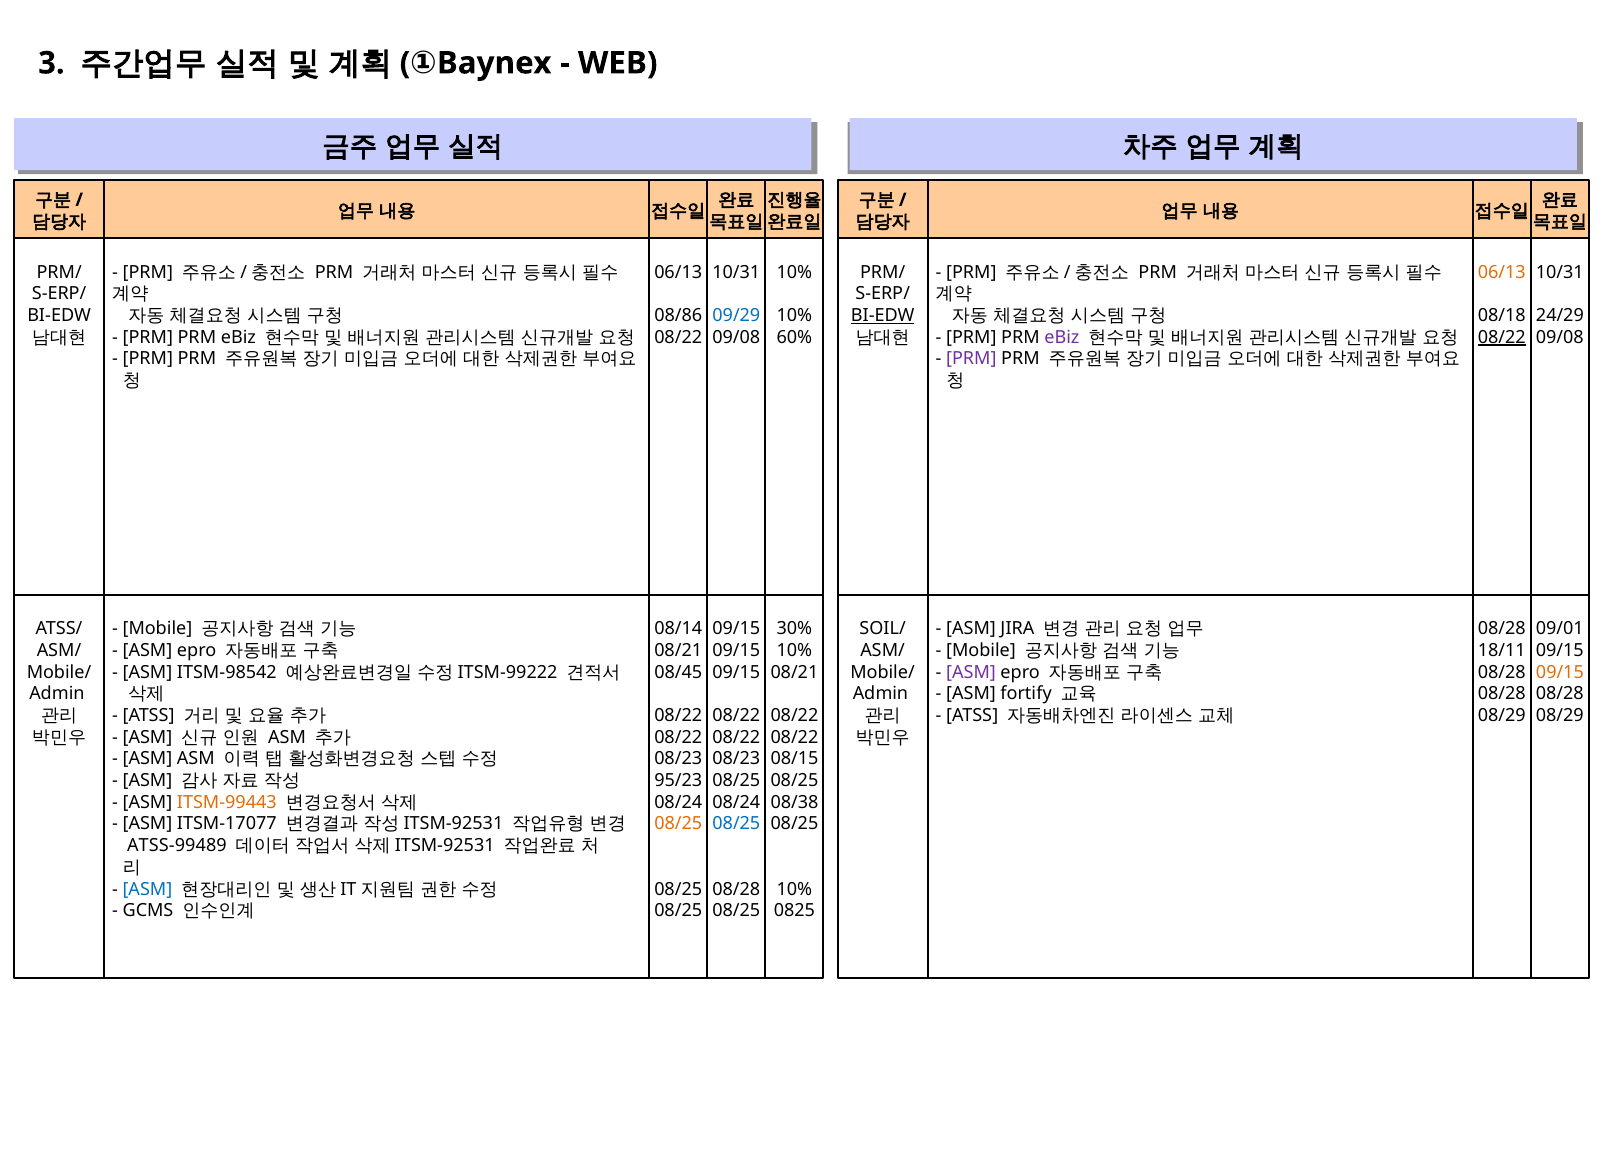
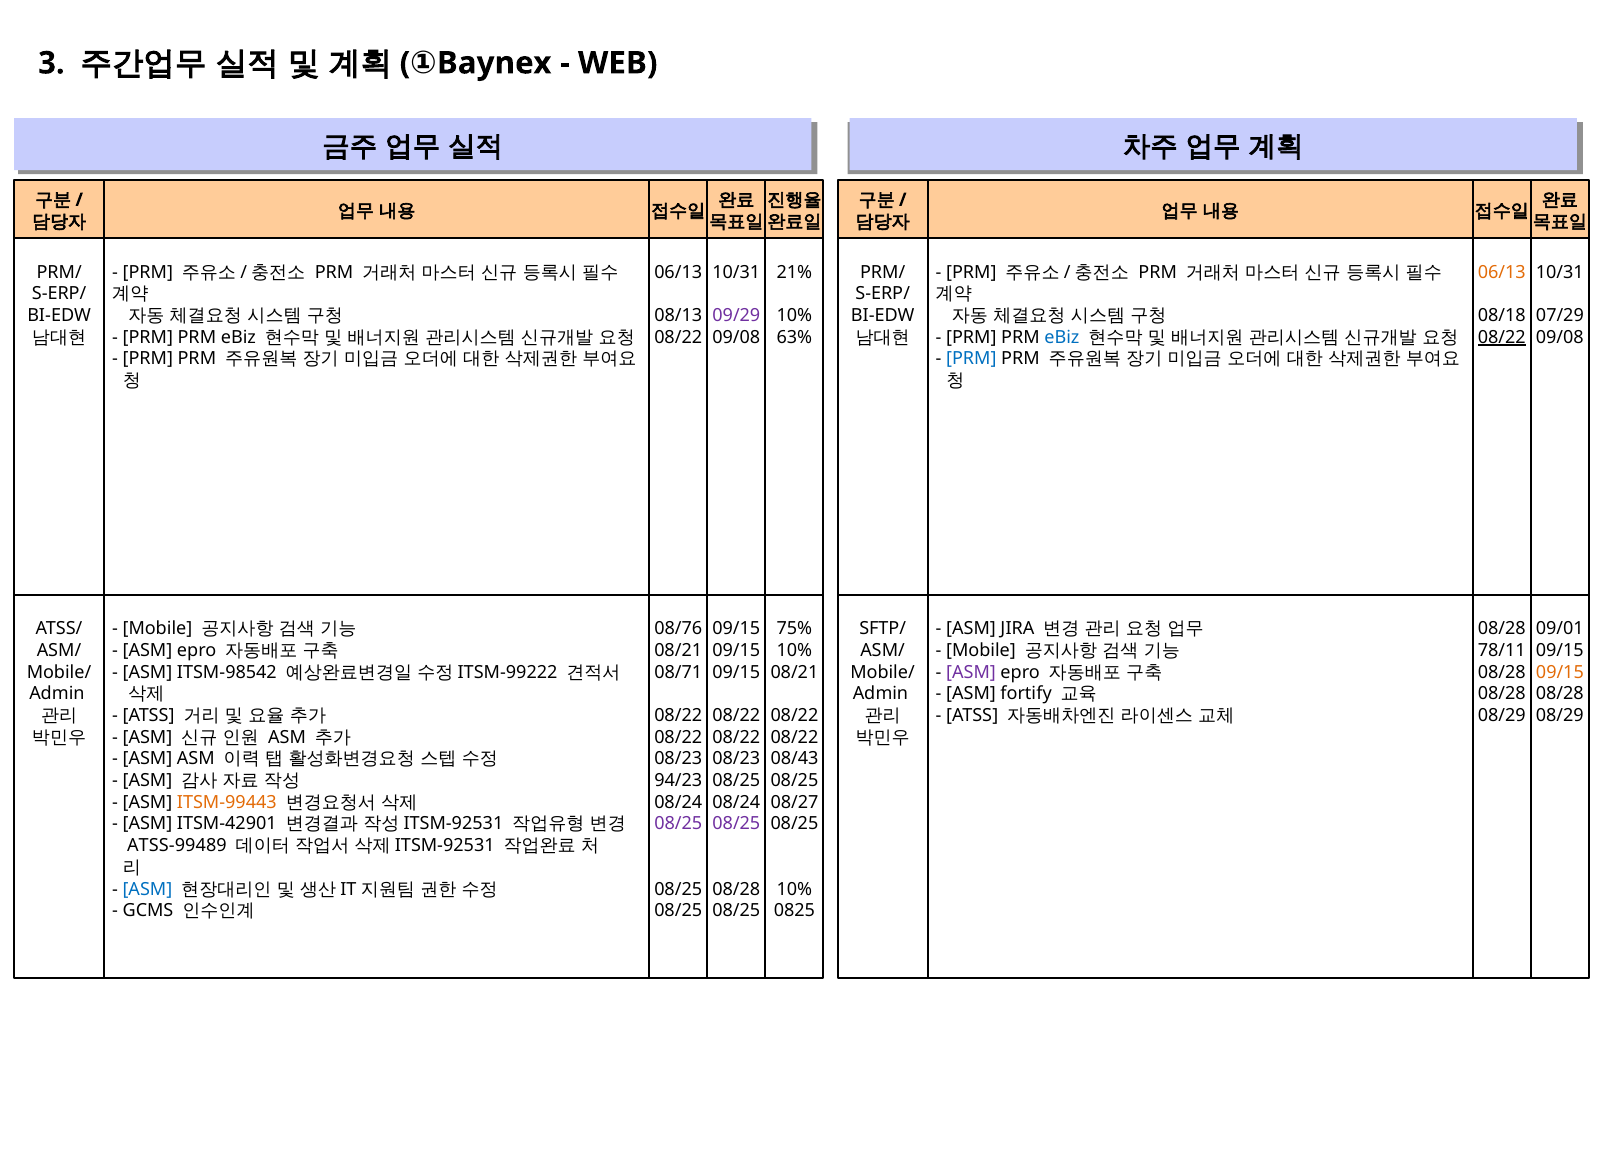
10%: 10% -> 21% (794, 272)
08/86: 08/86 -> 08/13 (678, 316)
09/29 colour: blue -> purple (736, 316)
BI-EDW underline: present -> none (883, 316)
24/29: 24/29 -> 07/29 (1560, 316)
60%: 60% -> 63% (794, 337)
eBiz colour: purple -> blue (1062, 337)
PRM colour: purple -> blue (971, 359)
08/14: 08/14 -> 08/76 (678, 629)
30%: 30% -> 75% (794, 629)
SOIL/: SOIL/ -> SFTP/ (883, 629)
18/11: 18/11 -> 78/11 (1502, 651)
08/45: 08/45 -> 08/71 (678, 672)
08/15: 08/15 -> 08/43 (794, 759)
95/23: 95/23 -> 94/23 (678, 781)
08/38: 08/38 -> 08/27 (794, 802)
ITSM-17077: ITSM-17077 -> ITSM-42901 (227, 824)
08/25 colour: orange -> purple (678, 824)
08/25 colour: blue -> purple (736, 824)
